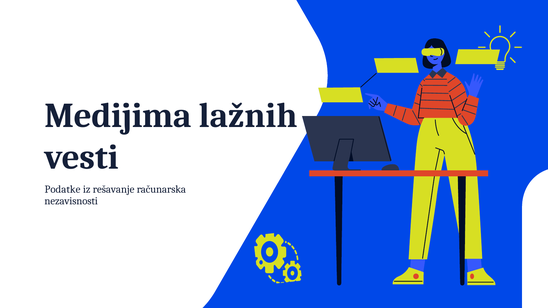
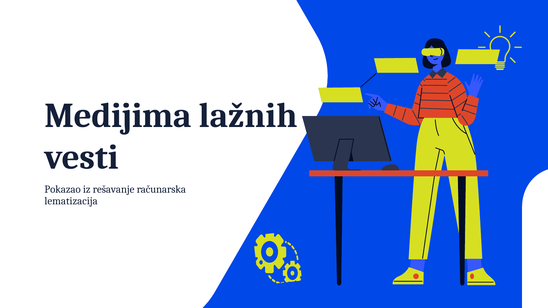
Podatke: Podatke -> Pokazao (63, 189)
nezavisnosti: nezavisnosti -> lematizacija (71, 201)
